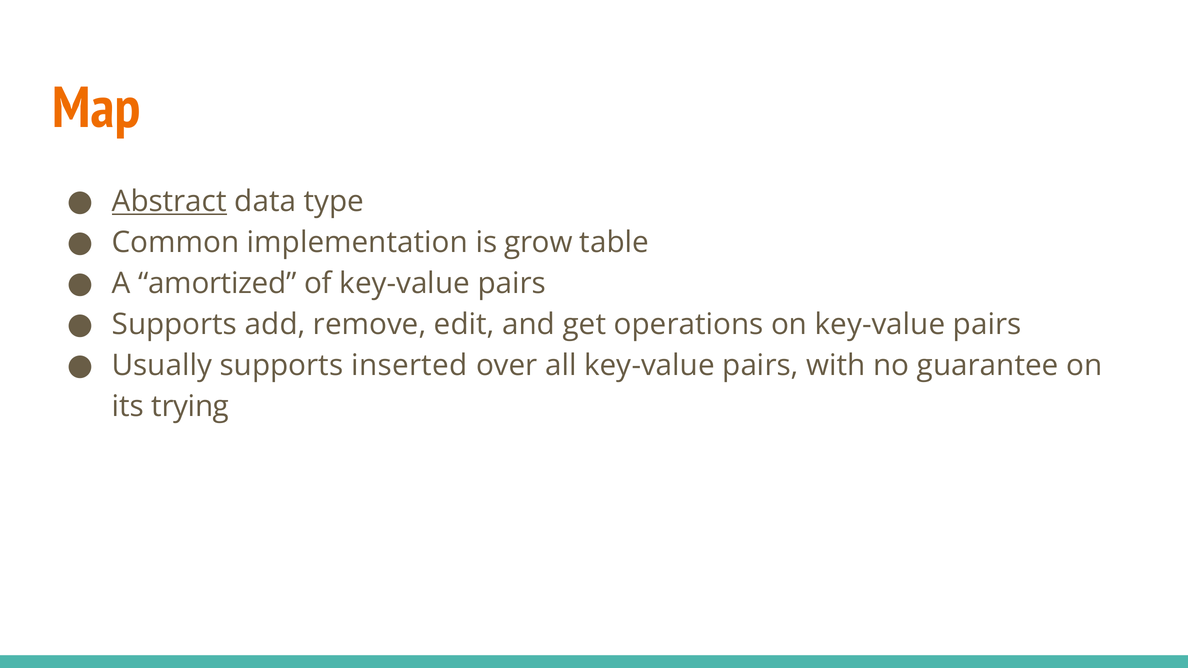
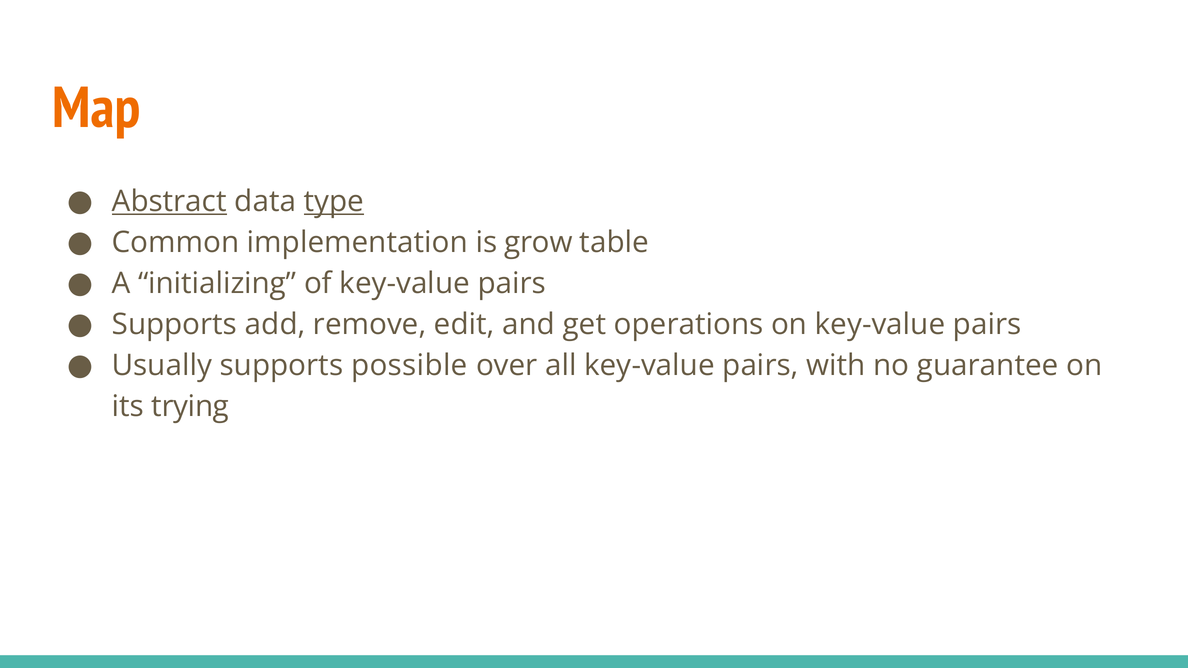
type underline: none -> present (334, 202)
amortized: amortized -> initializing (217, 284)
inserted: inserted -> possible (409, 366)
